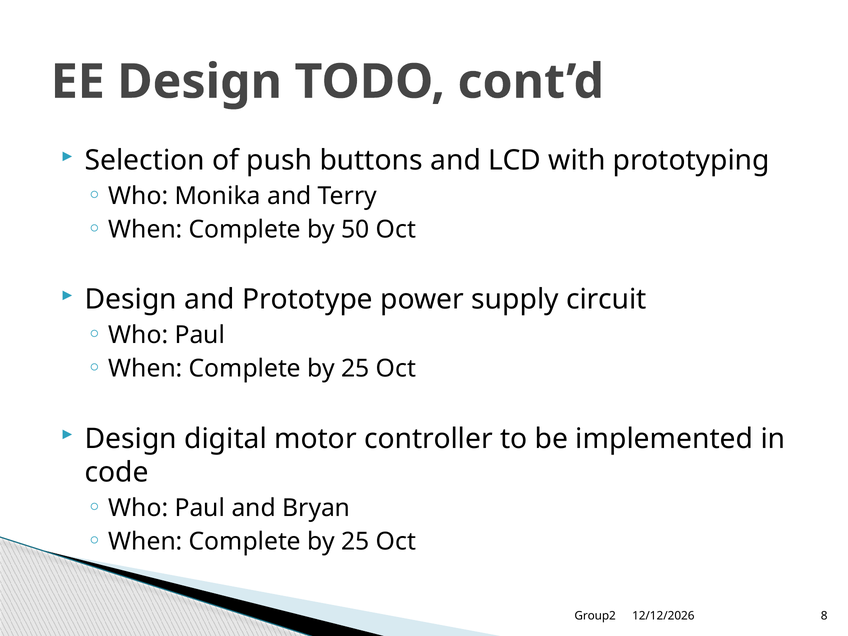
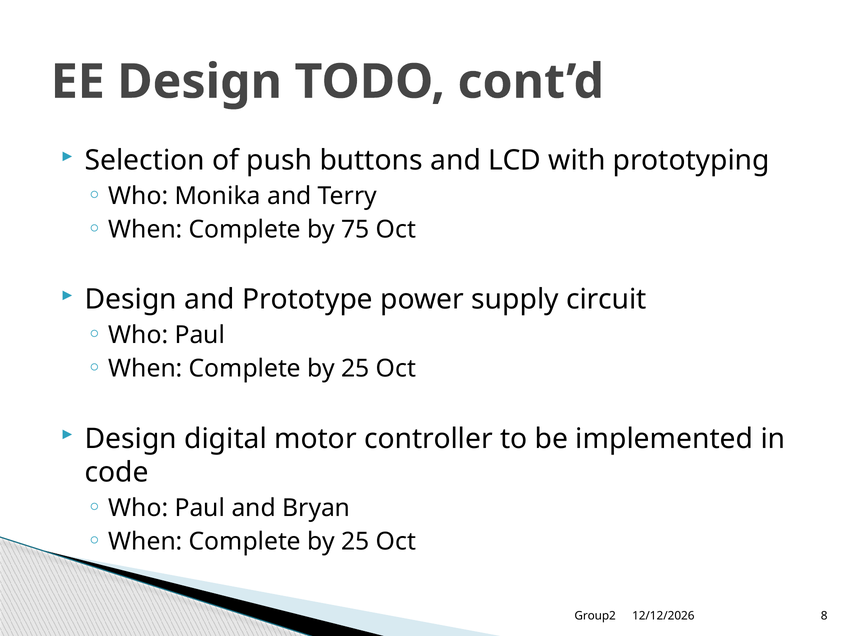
50: 50 -> 75 (355, 229)
